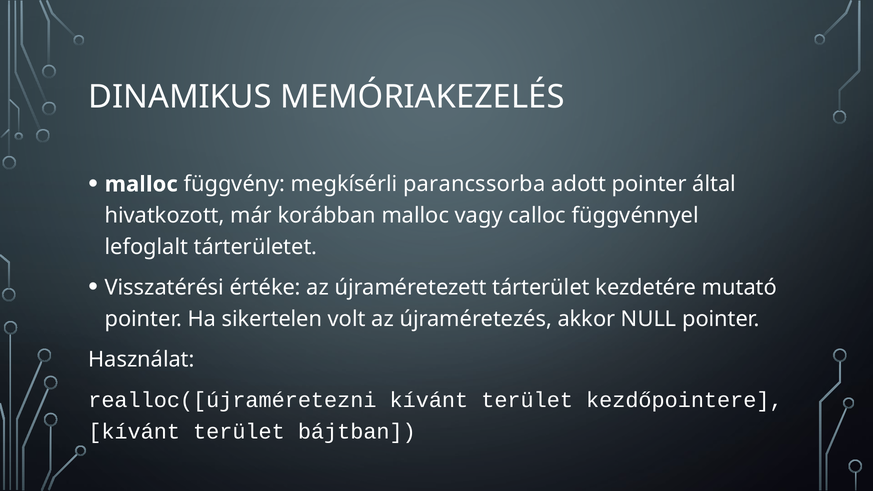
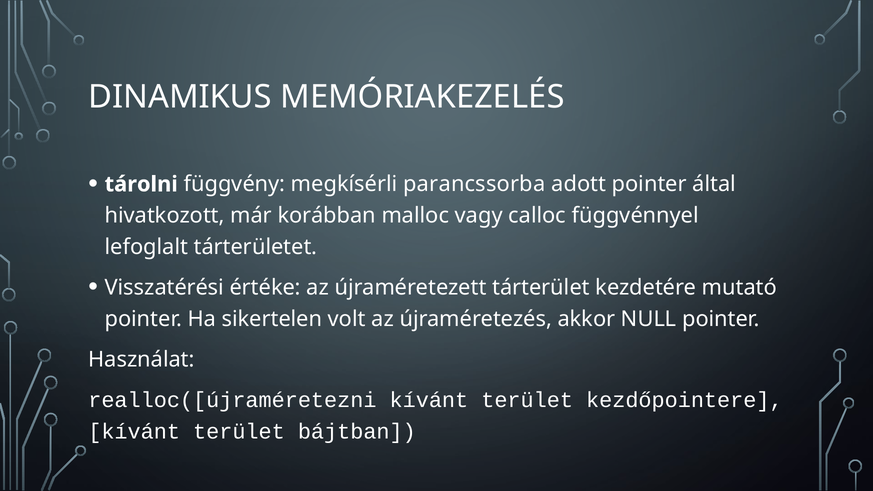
malloc: malloc -> tárolni (141, 184)
